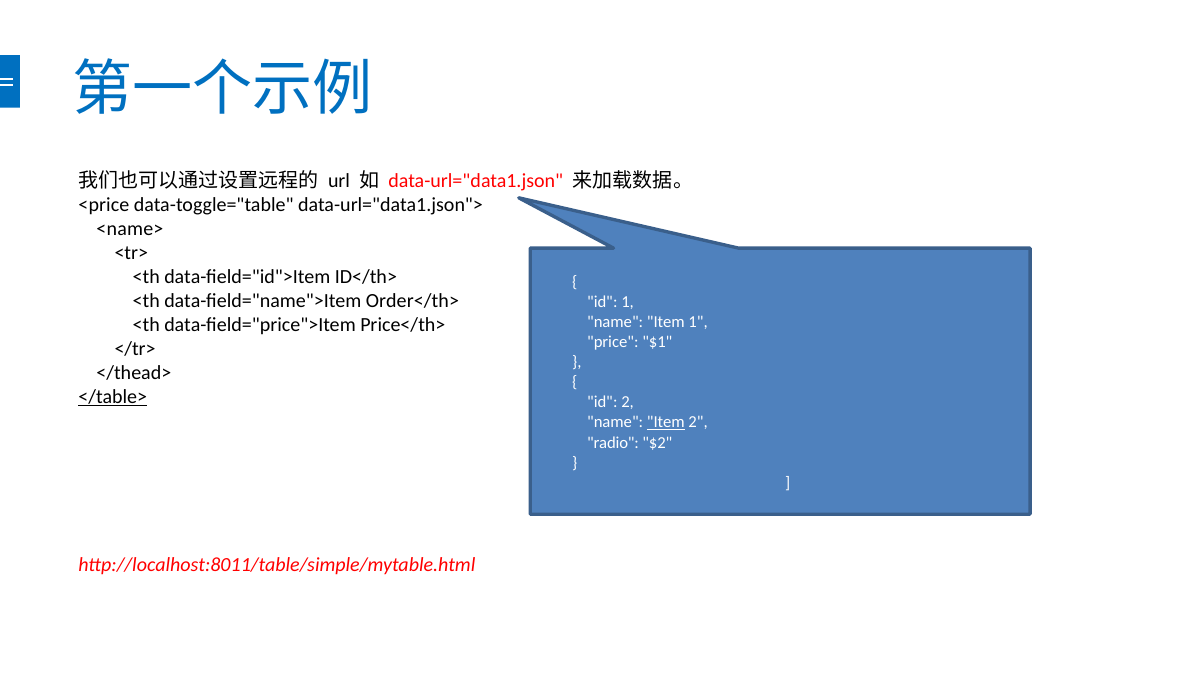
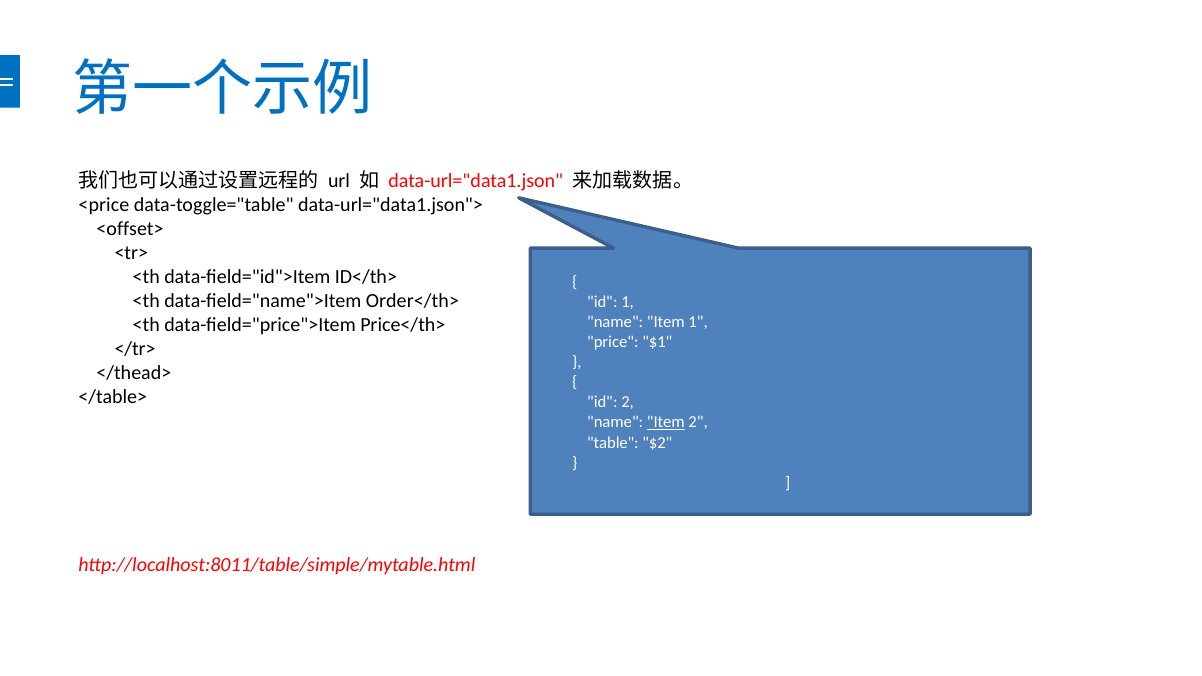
<name>: <name> -> <offset> (130, 229)
</table> underline: present -> none (113, 397)
radio: radio -> table (613, 443)
